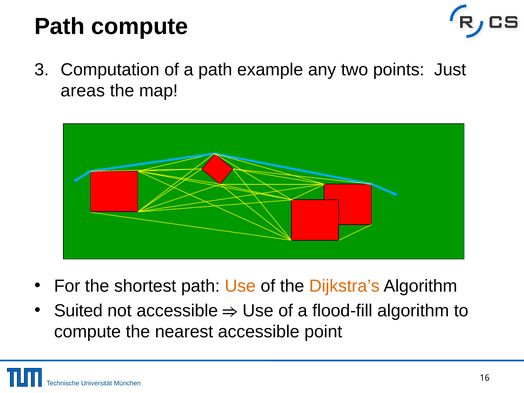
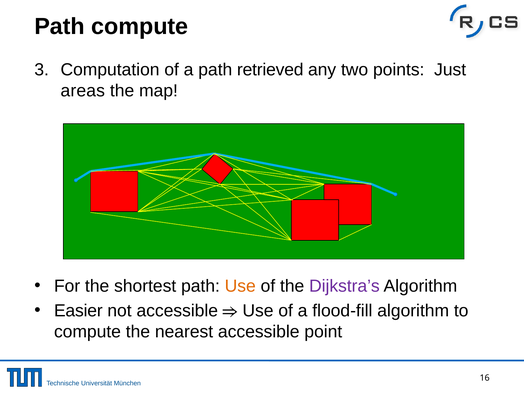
example: example -> retrieved (270, 70)
Dijkstra’s colour: orange -> purple (344, 286)
Suited: Suited -> Easier (78, 311)
